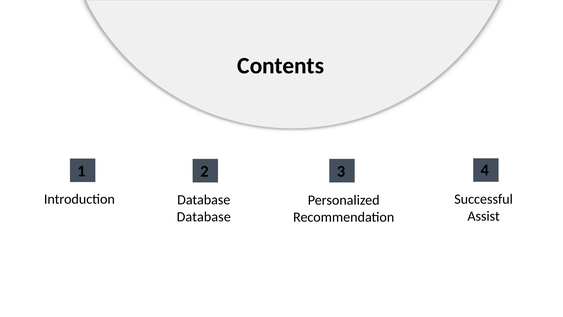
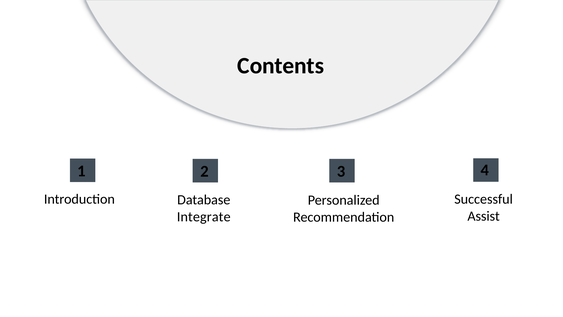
Database: Database -> Integrate (204, 216)
